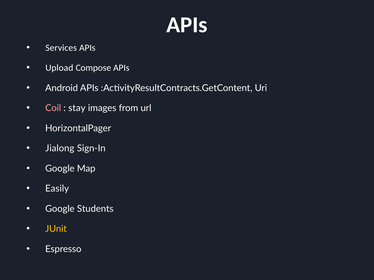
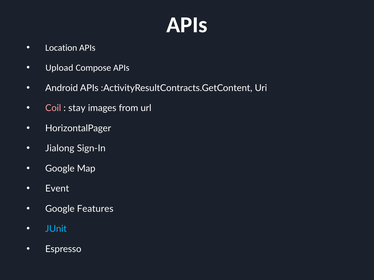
Services: Services -> Location (61, 48)
Easily: Easily -> Event (57, 189)
Students: Students -> Features (95, 209)
JUnit colour: yellow -> light blue (56, 229)
